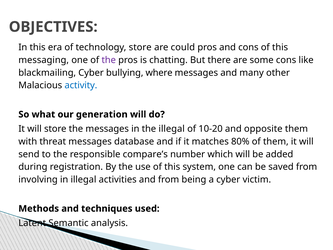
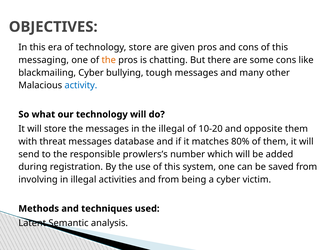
could: could -> given (183, 47)
the colour: purple -> orange (109, 60)
where: where -> tough (159, 73)
our generation: generation -> technology (102, 114)
compare’s: compare’s -> prowlers’s (145, 154)
